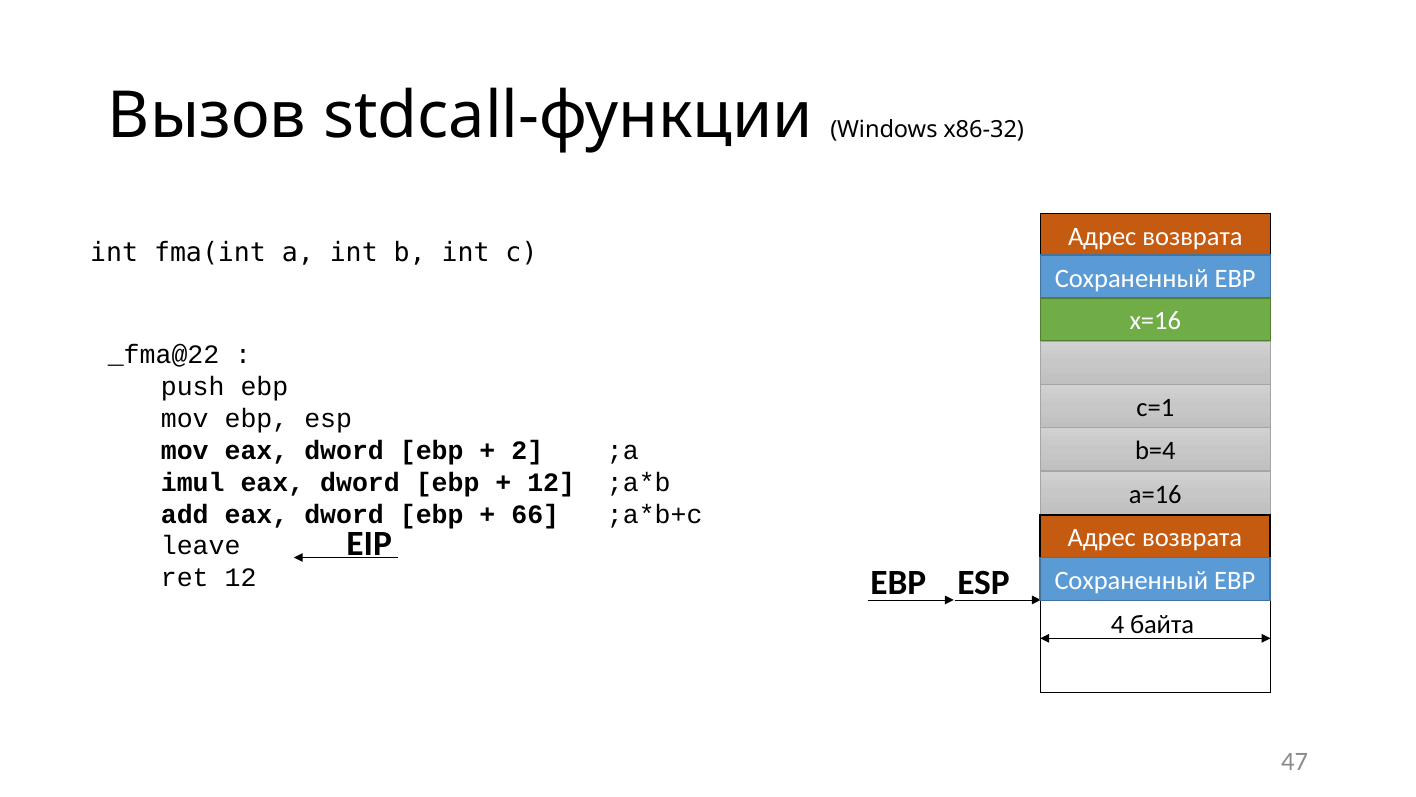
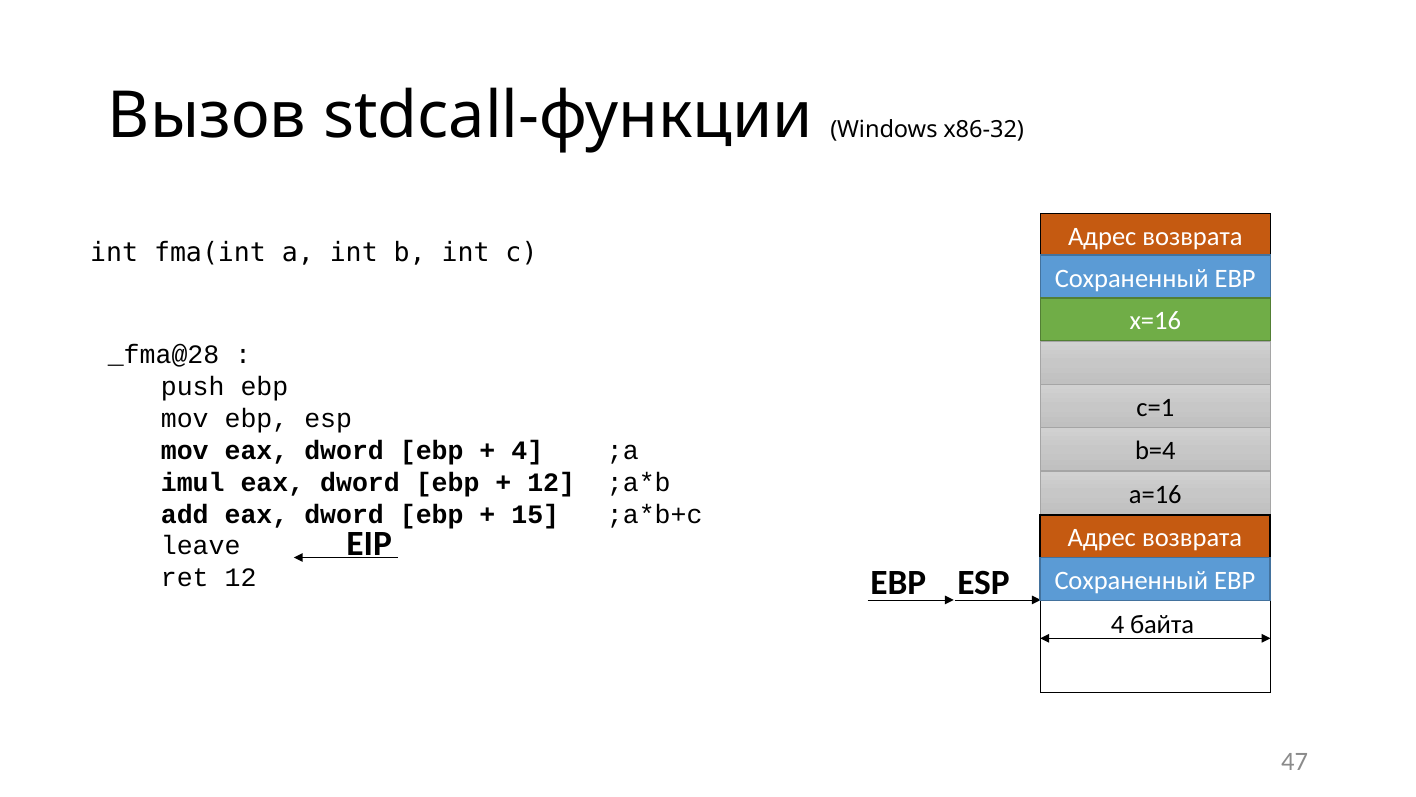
_fma@22: _fma@22 -> _fma@28 (164, 355)
2: 2 -> 4 (527, 450)
66: 66 -> 15 (535, 514)
